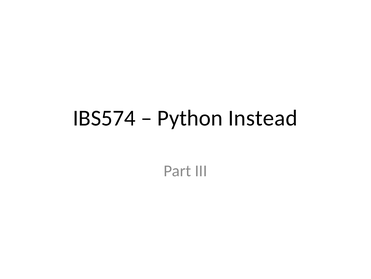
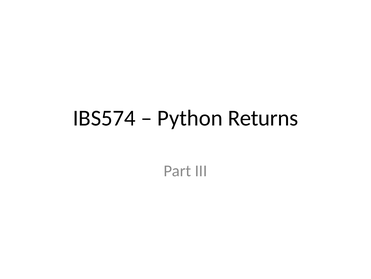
Instead: Instead -> Returns (263, 118)
